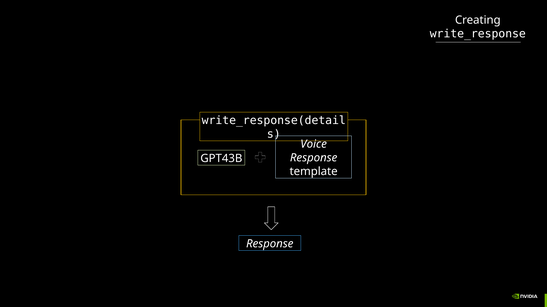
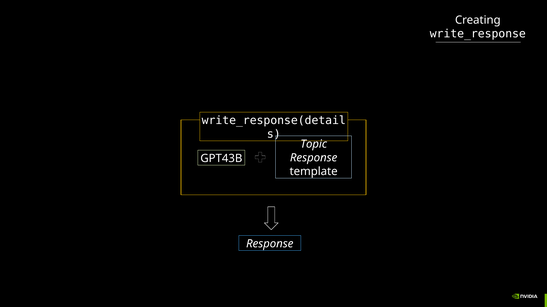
Voice: Voice -> Topic (314, 145)
